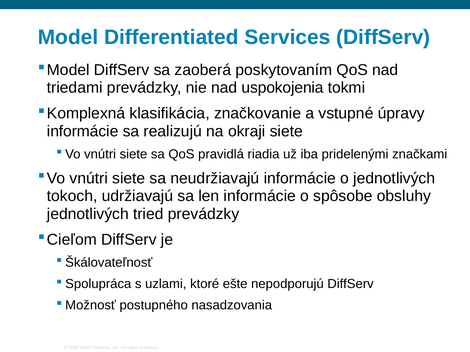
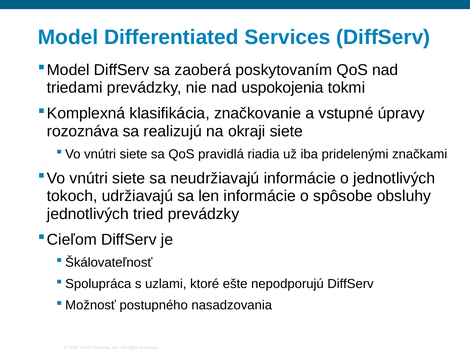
informácie: informácie -> rozoznáva (83, 131)
